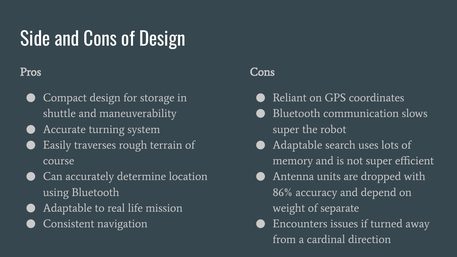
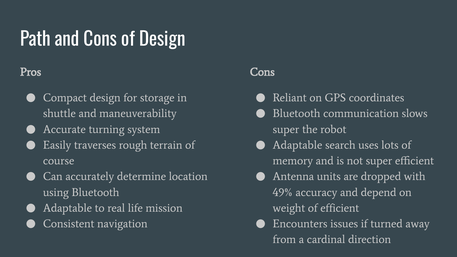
Side: Side -> Path (35, 40)
86%: 86% -> 49% (283, 192)
of separate: separate -> efficient (340, 208)
